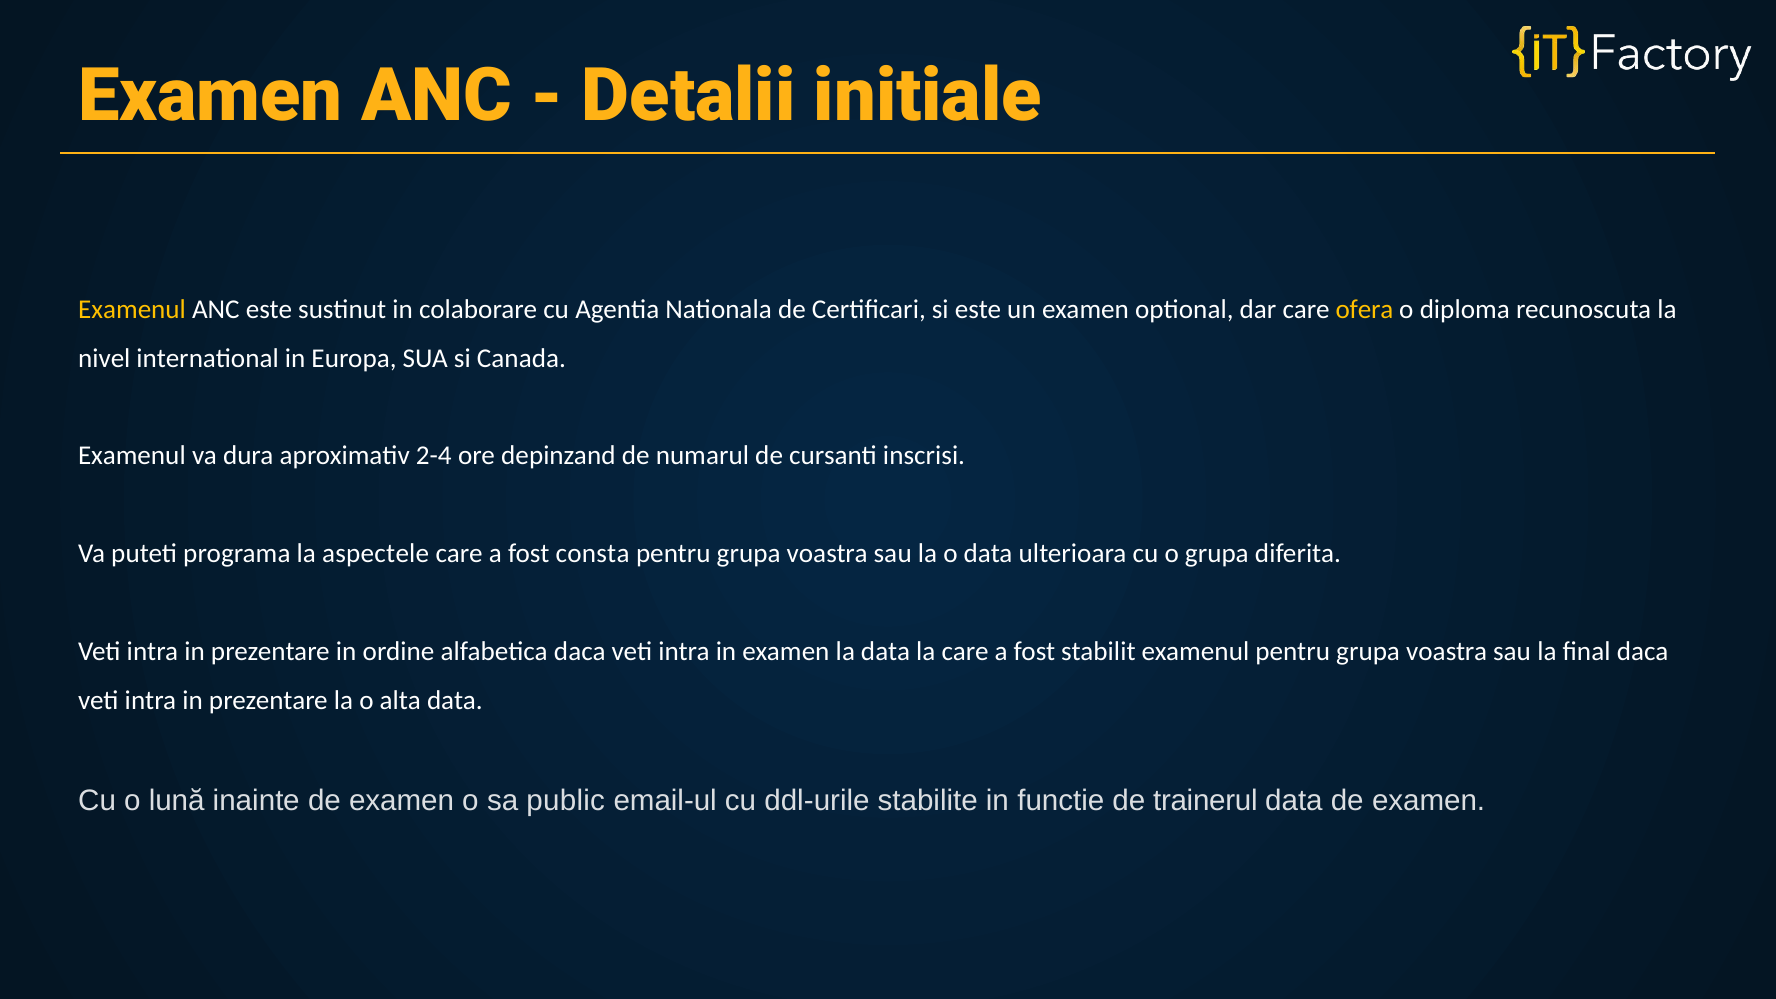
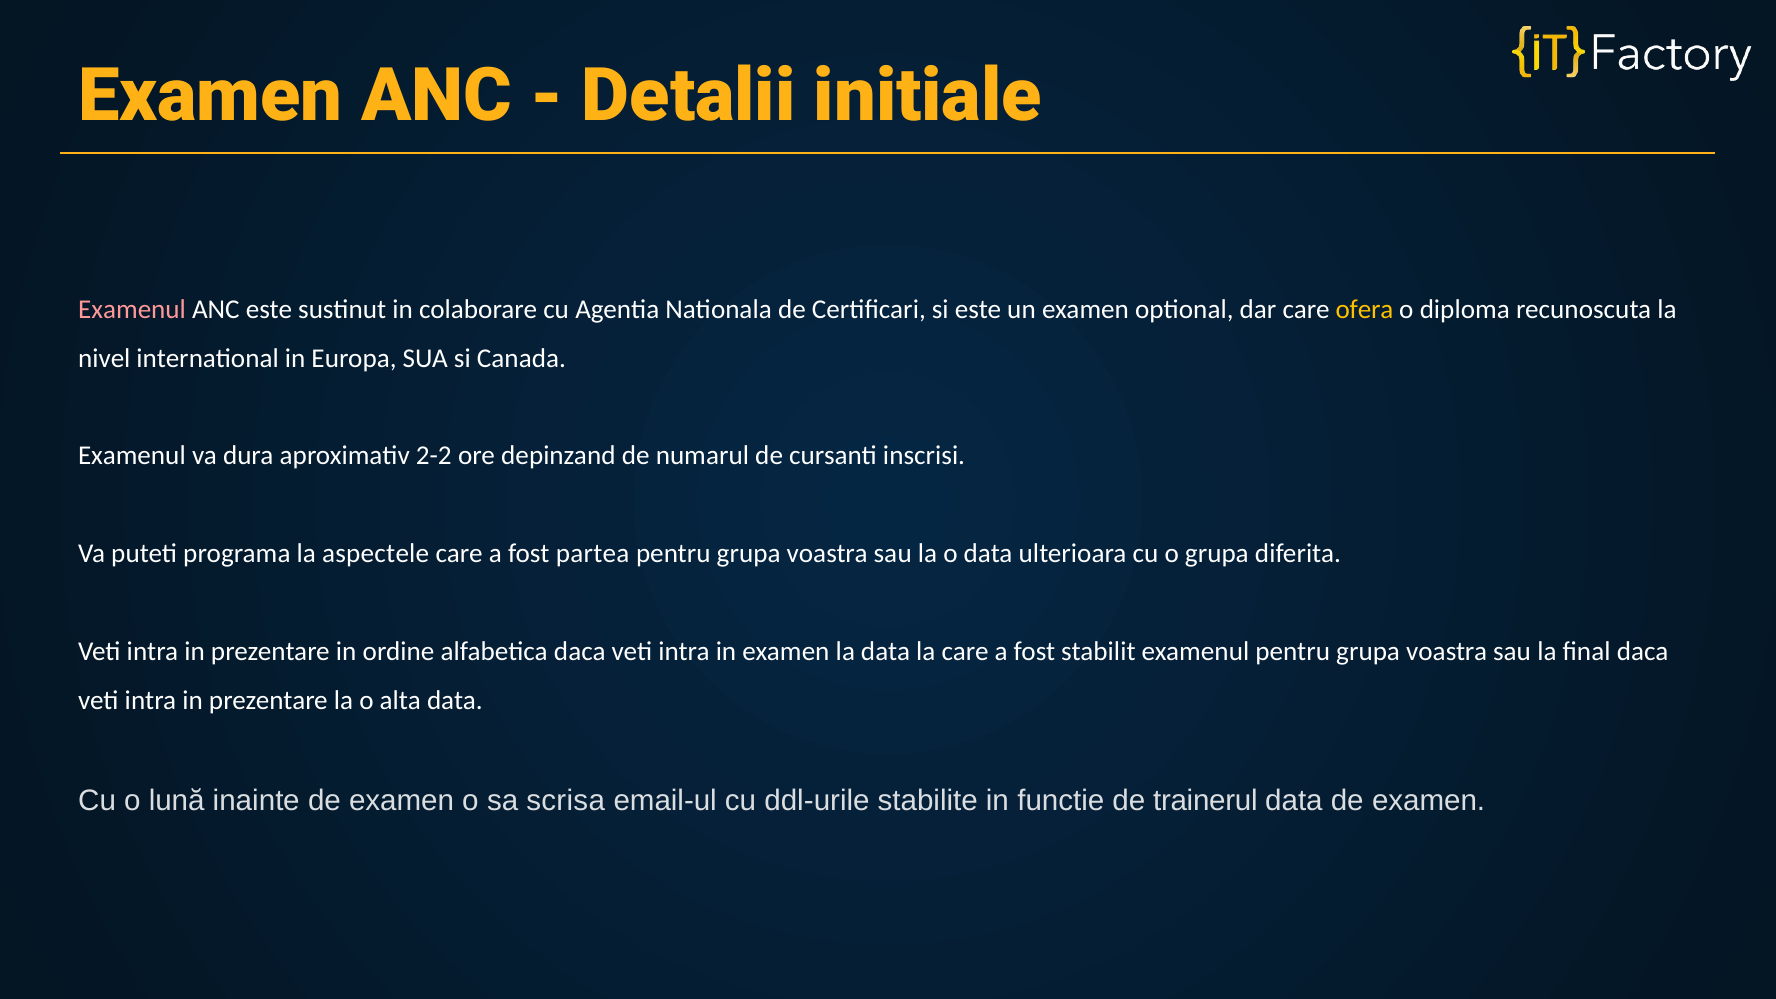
Examenul colour: yellow -> pink (132, 309)
2-4: 2-4 -> 2-2 (434, 456)
consta: consta -> partea (593, 554)
public: public -> scrisa (566, 801)
